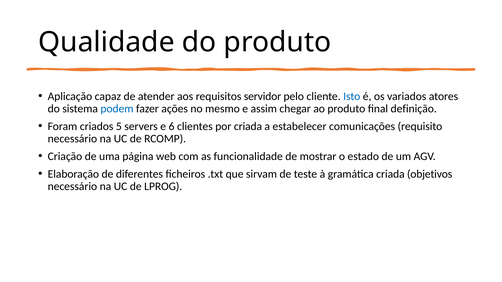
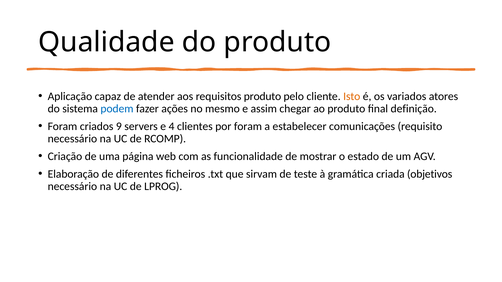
requisitos servidor: servidor -> produto (263, 96)
Isto colour: blue -> orange (352, 96)
5: 5 -> 9 (119, 126)
6: 6 -> 4 (172, 126)
por criada: criada -> foram (248, 126)
